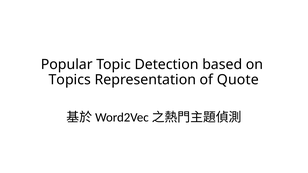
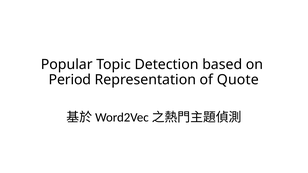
Topics: Topics -> Period (70, 80)
